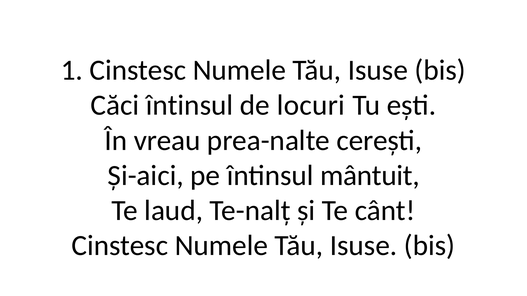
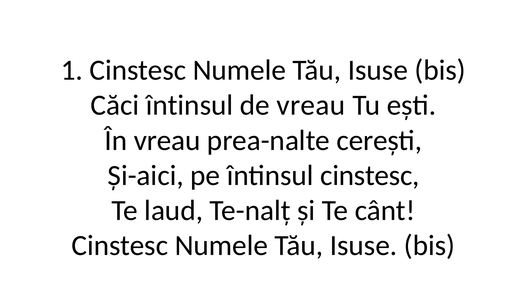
de locuri: locuri -> vreau (311, 105)
întinsul mântuit: mântuit -> cinstesc (370, 176)
